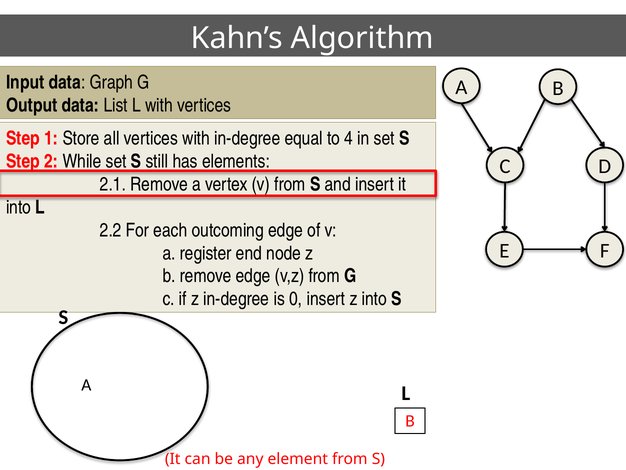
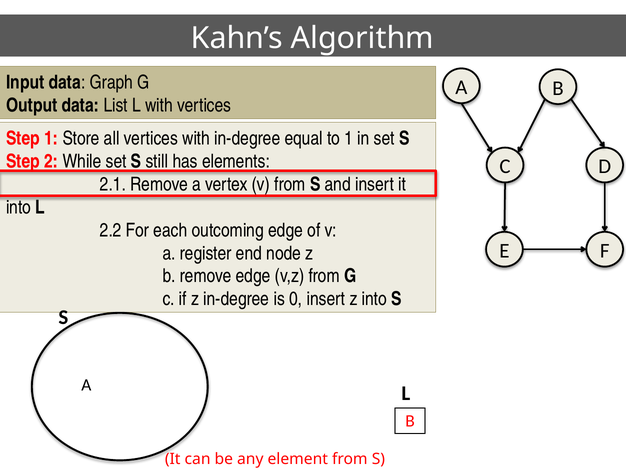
to 4: 4 -> 1 (349, 138)
